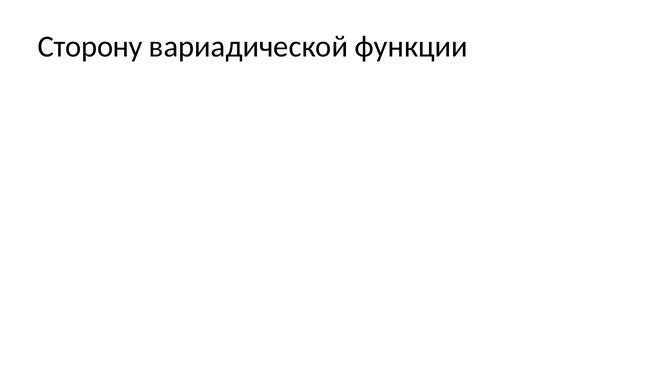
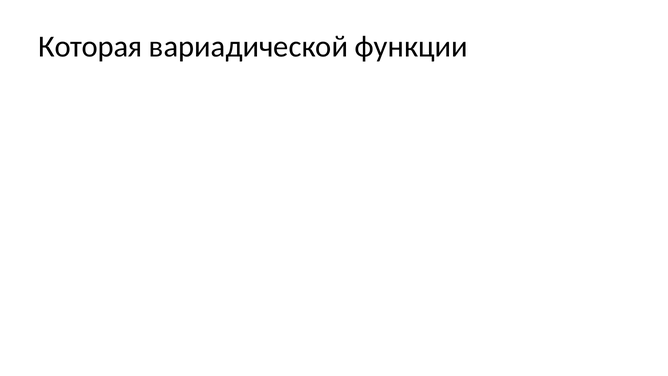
Сторону: Сторону -> Которая (90, 47)
